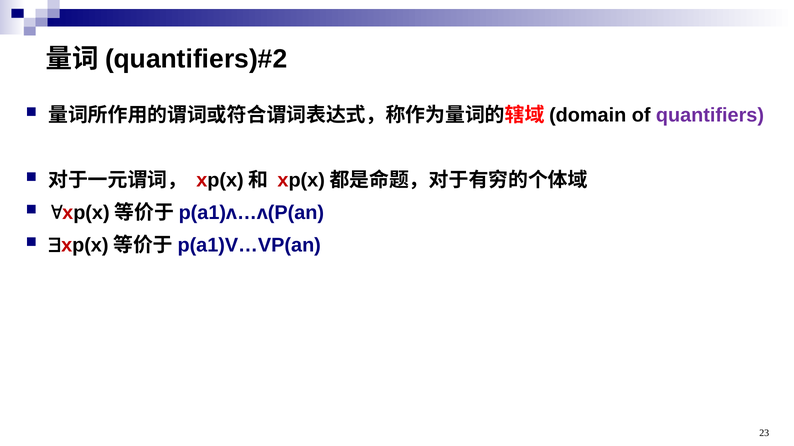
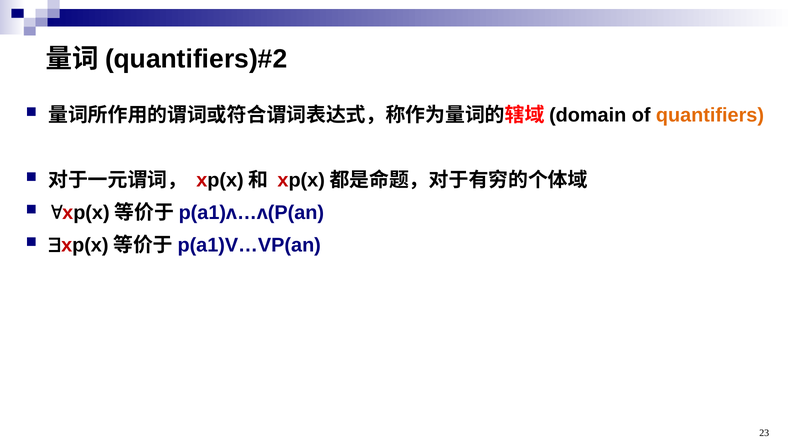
quantifiers colour: purple -> orange (710, 115)
